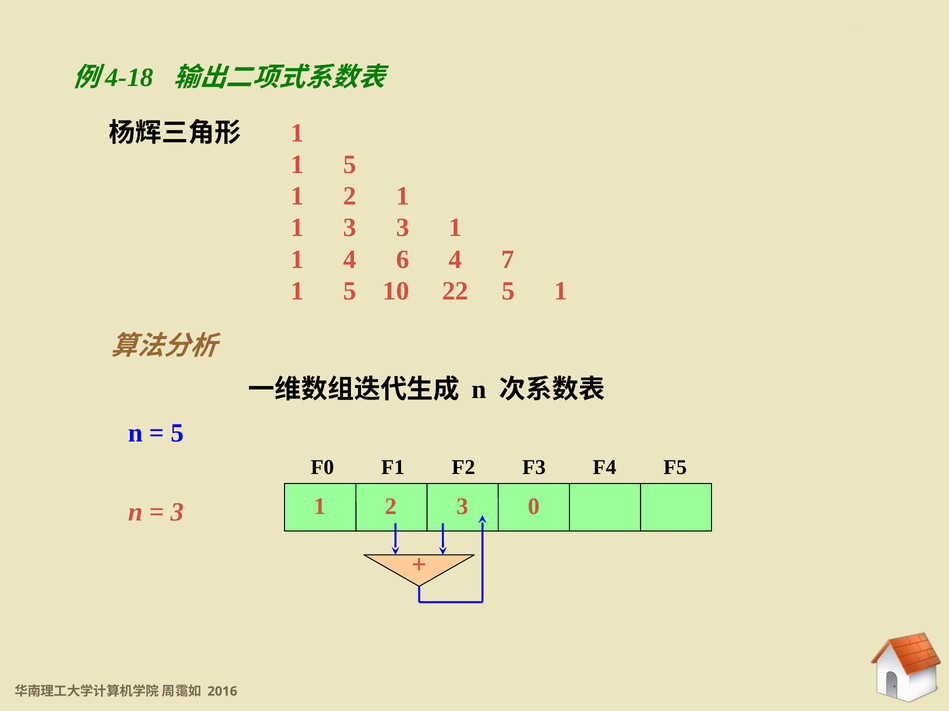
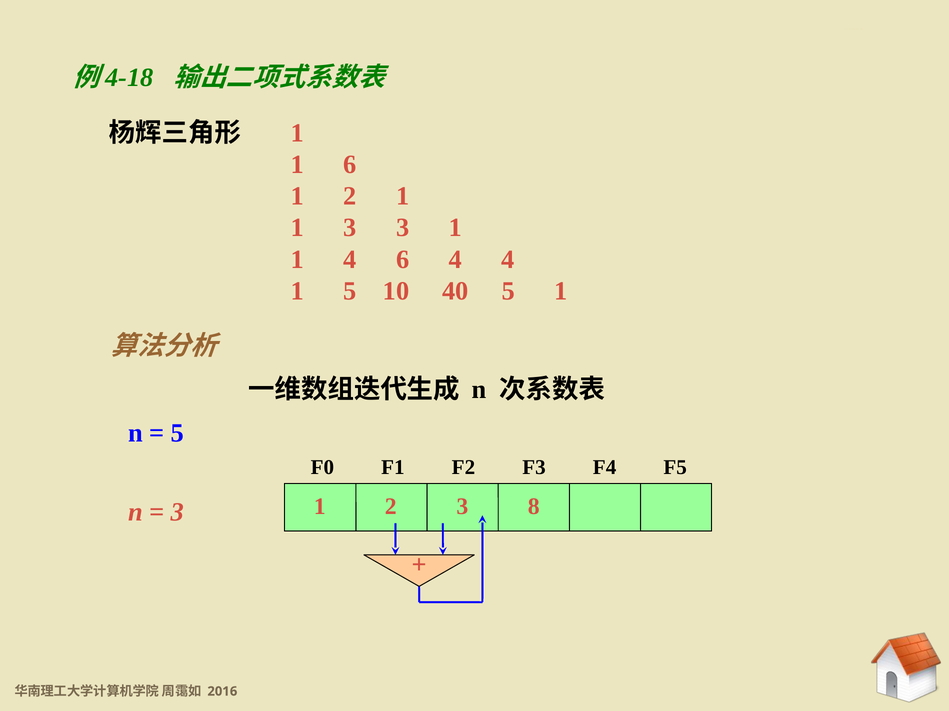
5: 5 -> 6 (350, 165)
4 7: 7 -> 4 (508, 260)
22: 22 -> 40 (455, 291)
0: 0 -> 8 (534, 507)
